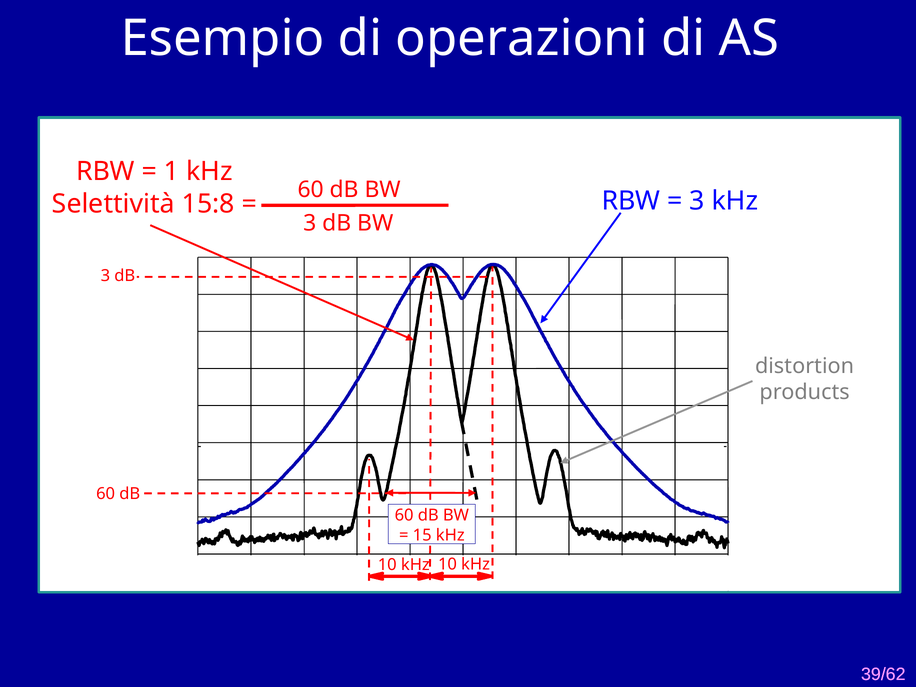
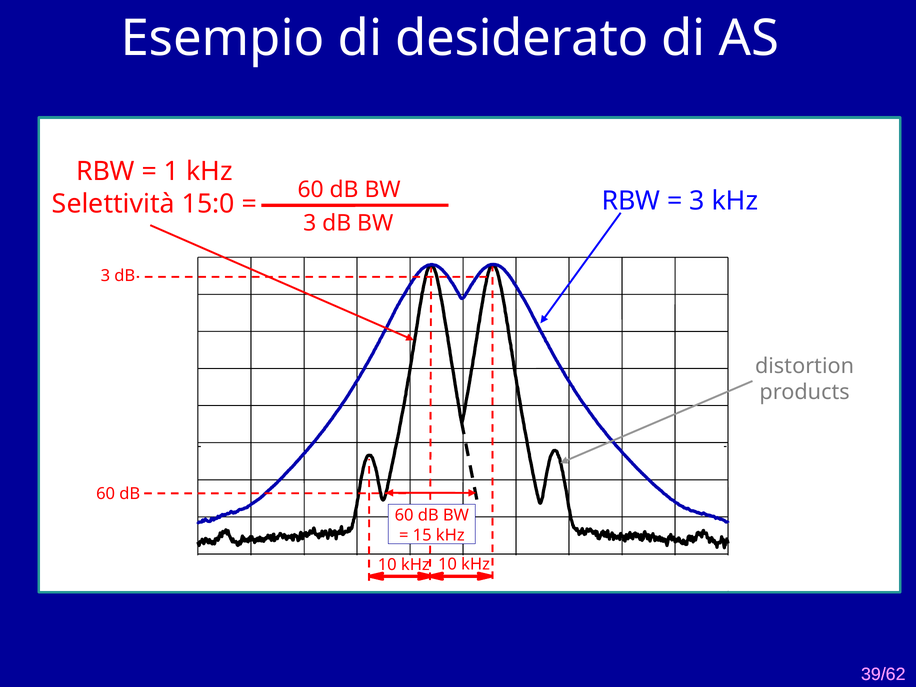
operazioni: operazioni -> desiderato (522, 39)
15:8: 15:8 -> 15:0 (208, 204)
